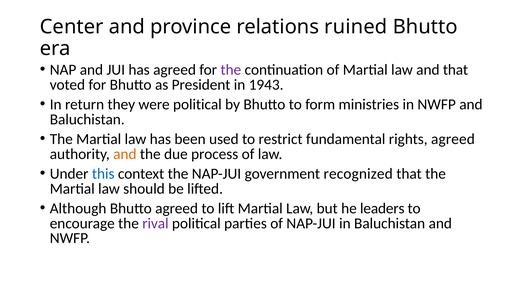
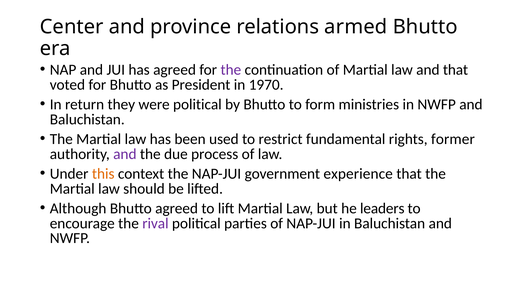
ruined: ruined -> armed (356, 27)
1943: 1943 -> 1970 (266, 85)
rights agreed: agreed -> former (453, 139)
and colour: orange -> purple (125, 154)
this colour: blue -> orange (103, 174)
recognized: recognized -> experience (358, 174)
